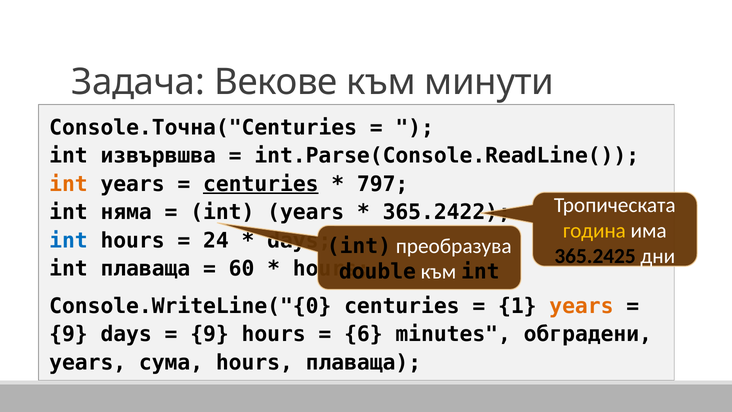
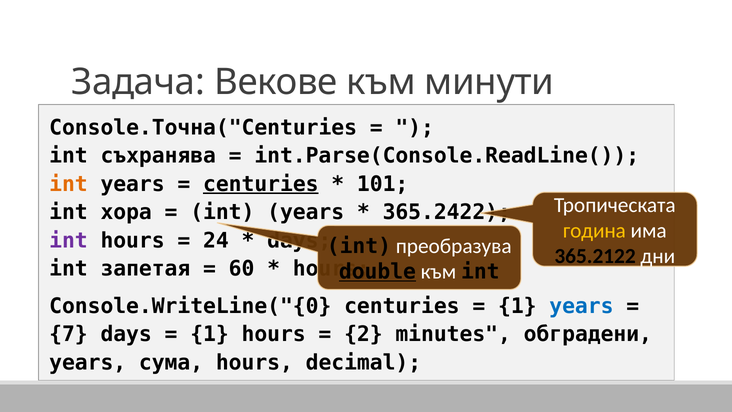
извървшва: извървшва -> съхранява (158, 156)
797: 797 -> 101 (383, 184)
няма: няма -> хора (126, 212)
int colour: blue -> purple (68, 240)
365.2425: 365.2425 -> 365.2122 (595, 256)
int плаваща: плаваща -> запетая (145, 269)
double underline: none -> present (377, 272)
years colour: orange -> blue (581, 306)
9: 9 -> 7 (68, 334)
9: 9 -> 1 (210, 334)
6: 6 -> 2 (363, 334)
hours плаваща: плаваща -> decimal (363, 362)
